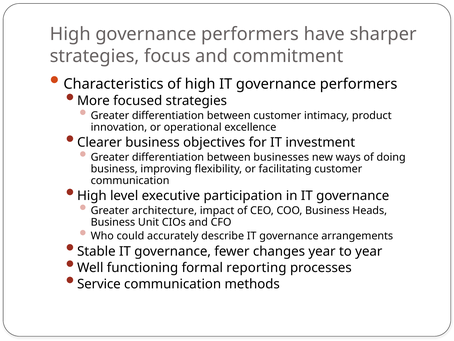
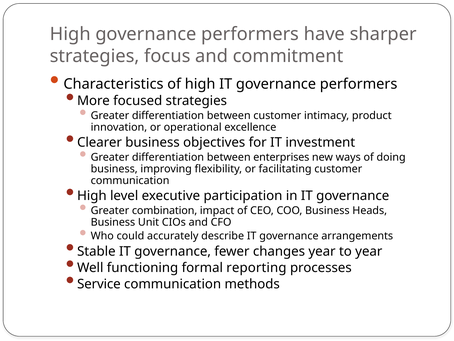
businesses: businesses -> enterprises (281, 157)
architecture: architecture -> combination (165, 210)
